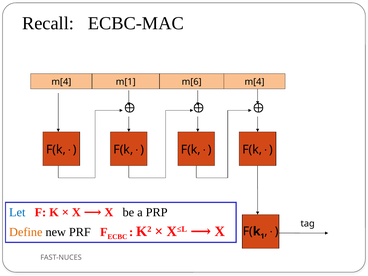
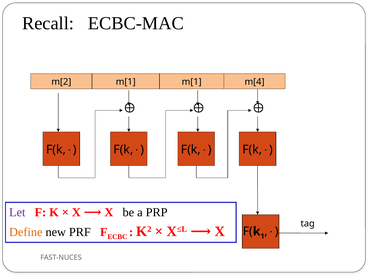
m[4: m[4 -> m[2 (61, 82)
m[1 m[6: m[6 -> m[1 (192, 82)
Let colour: blue -> purple (17, 212)
